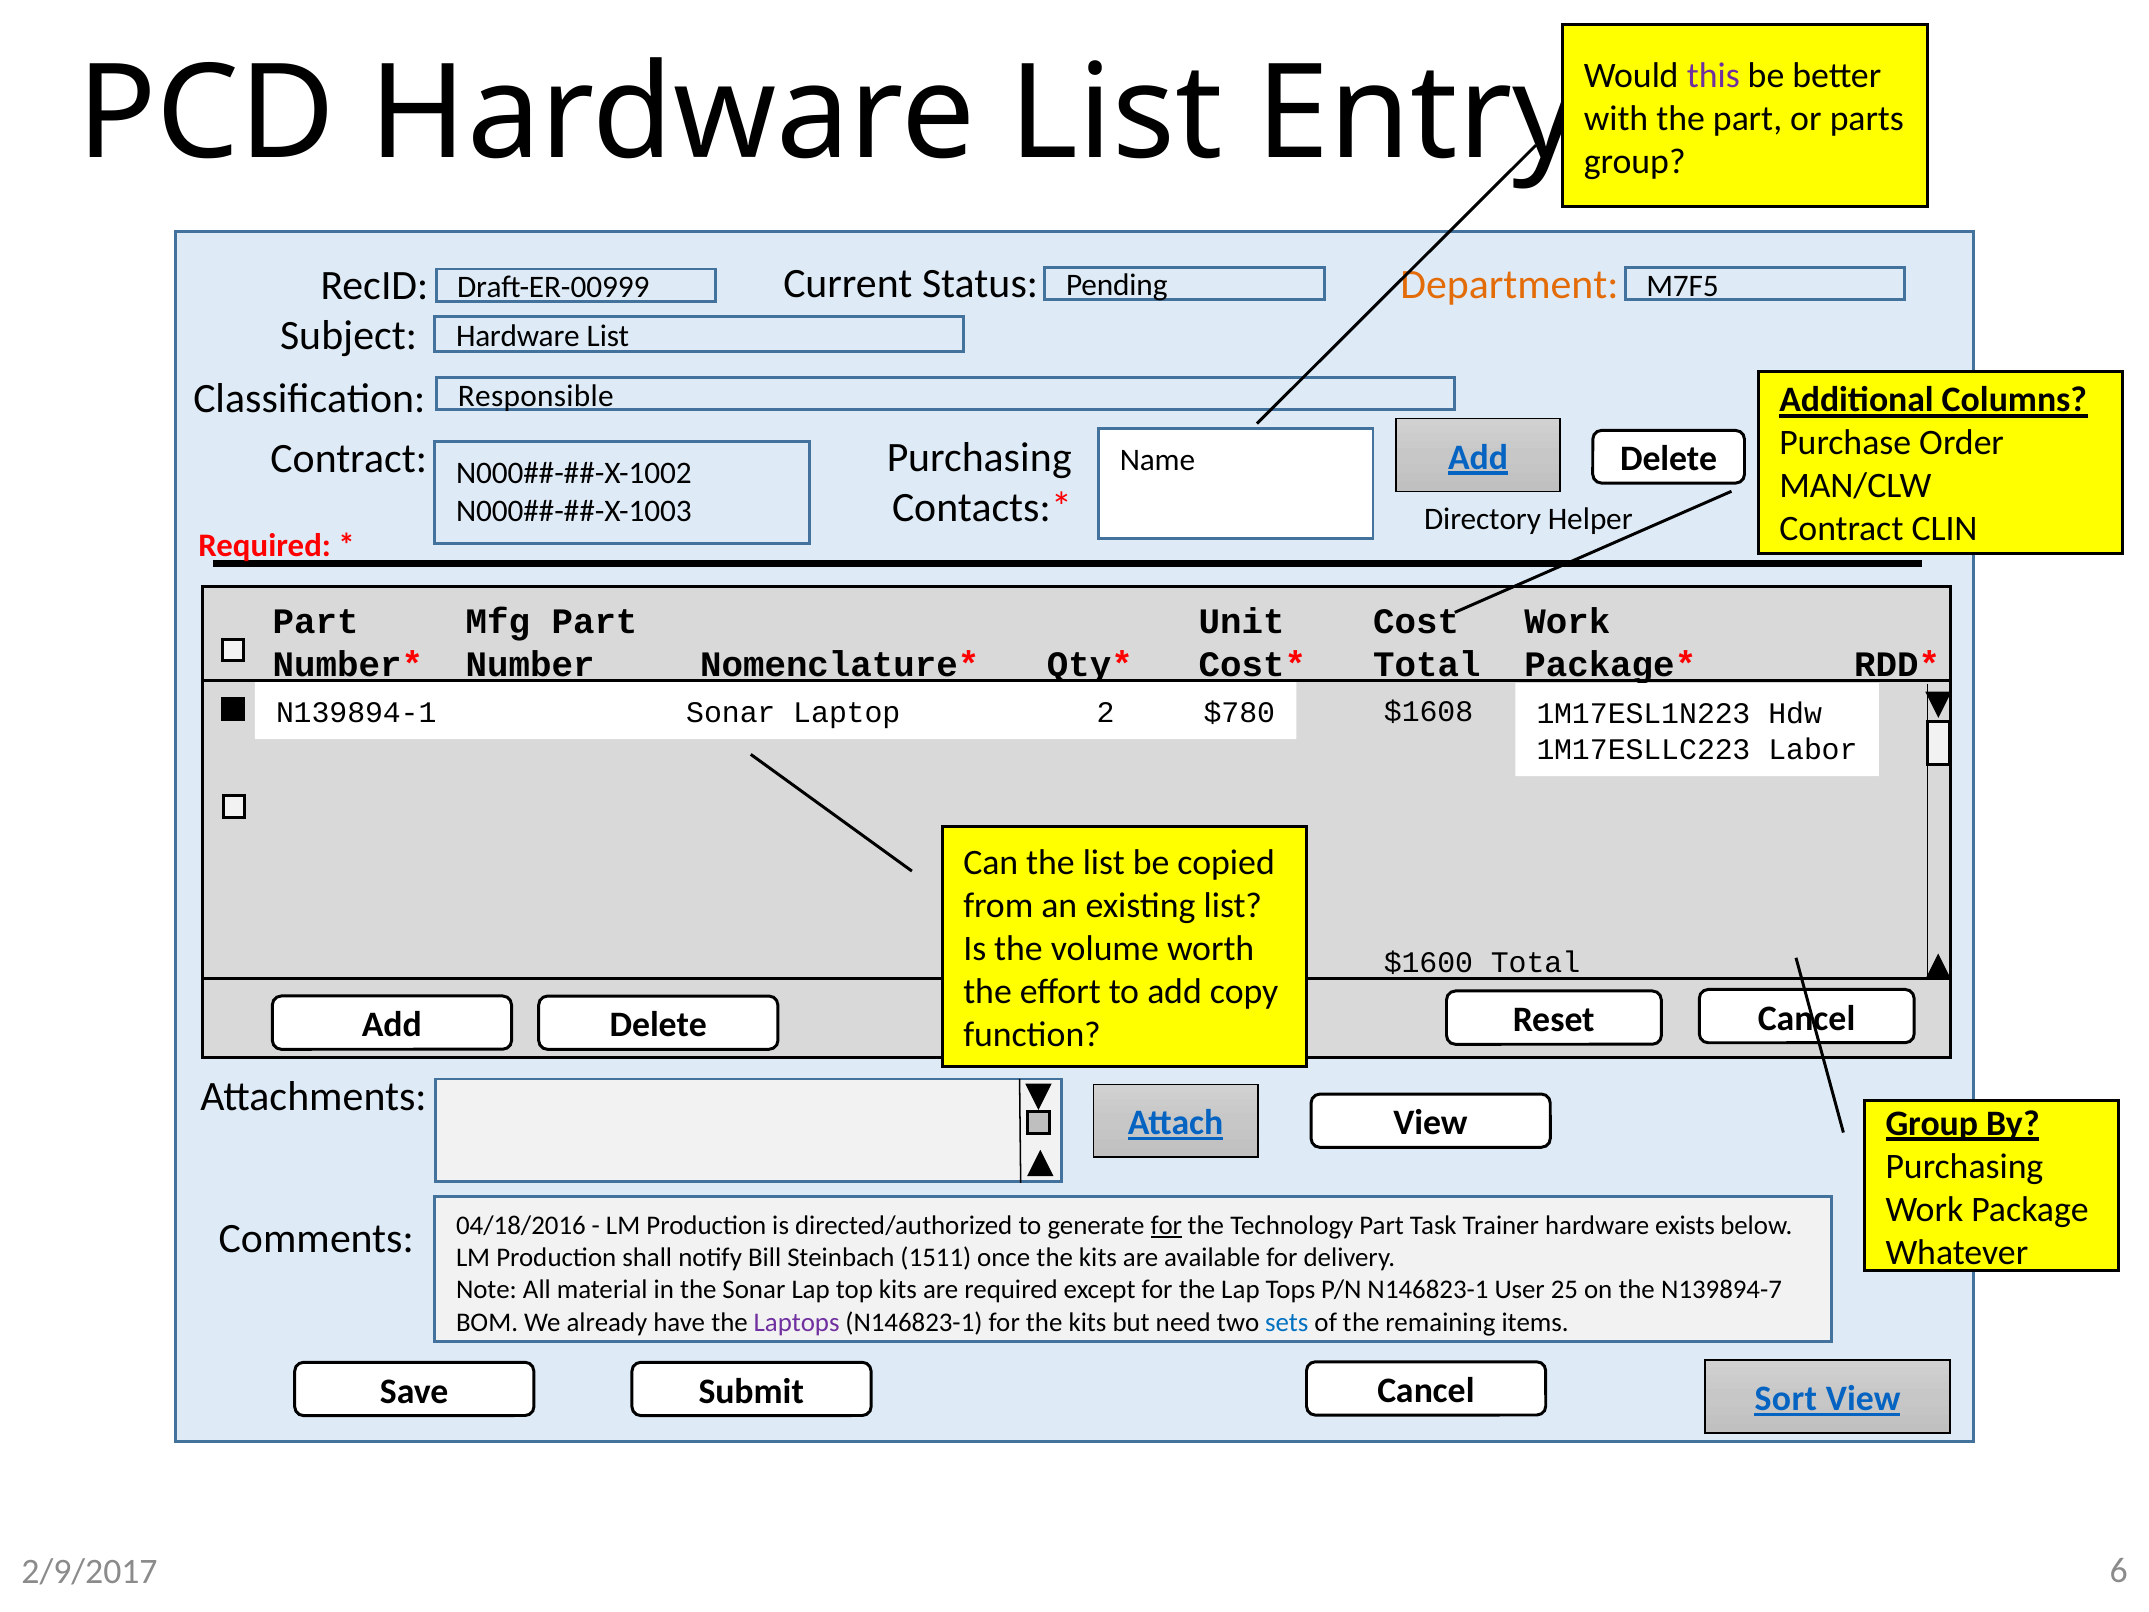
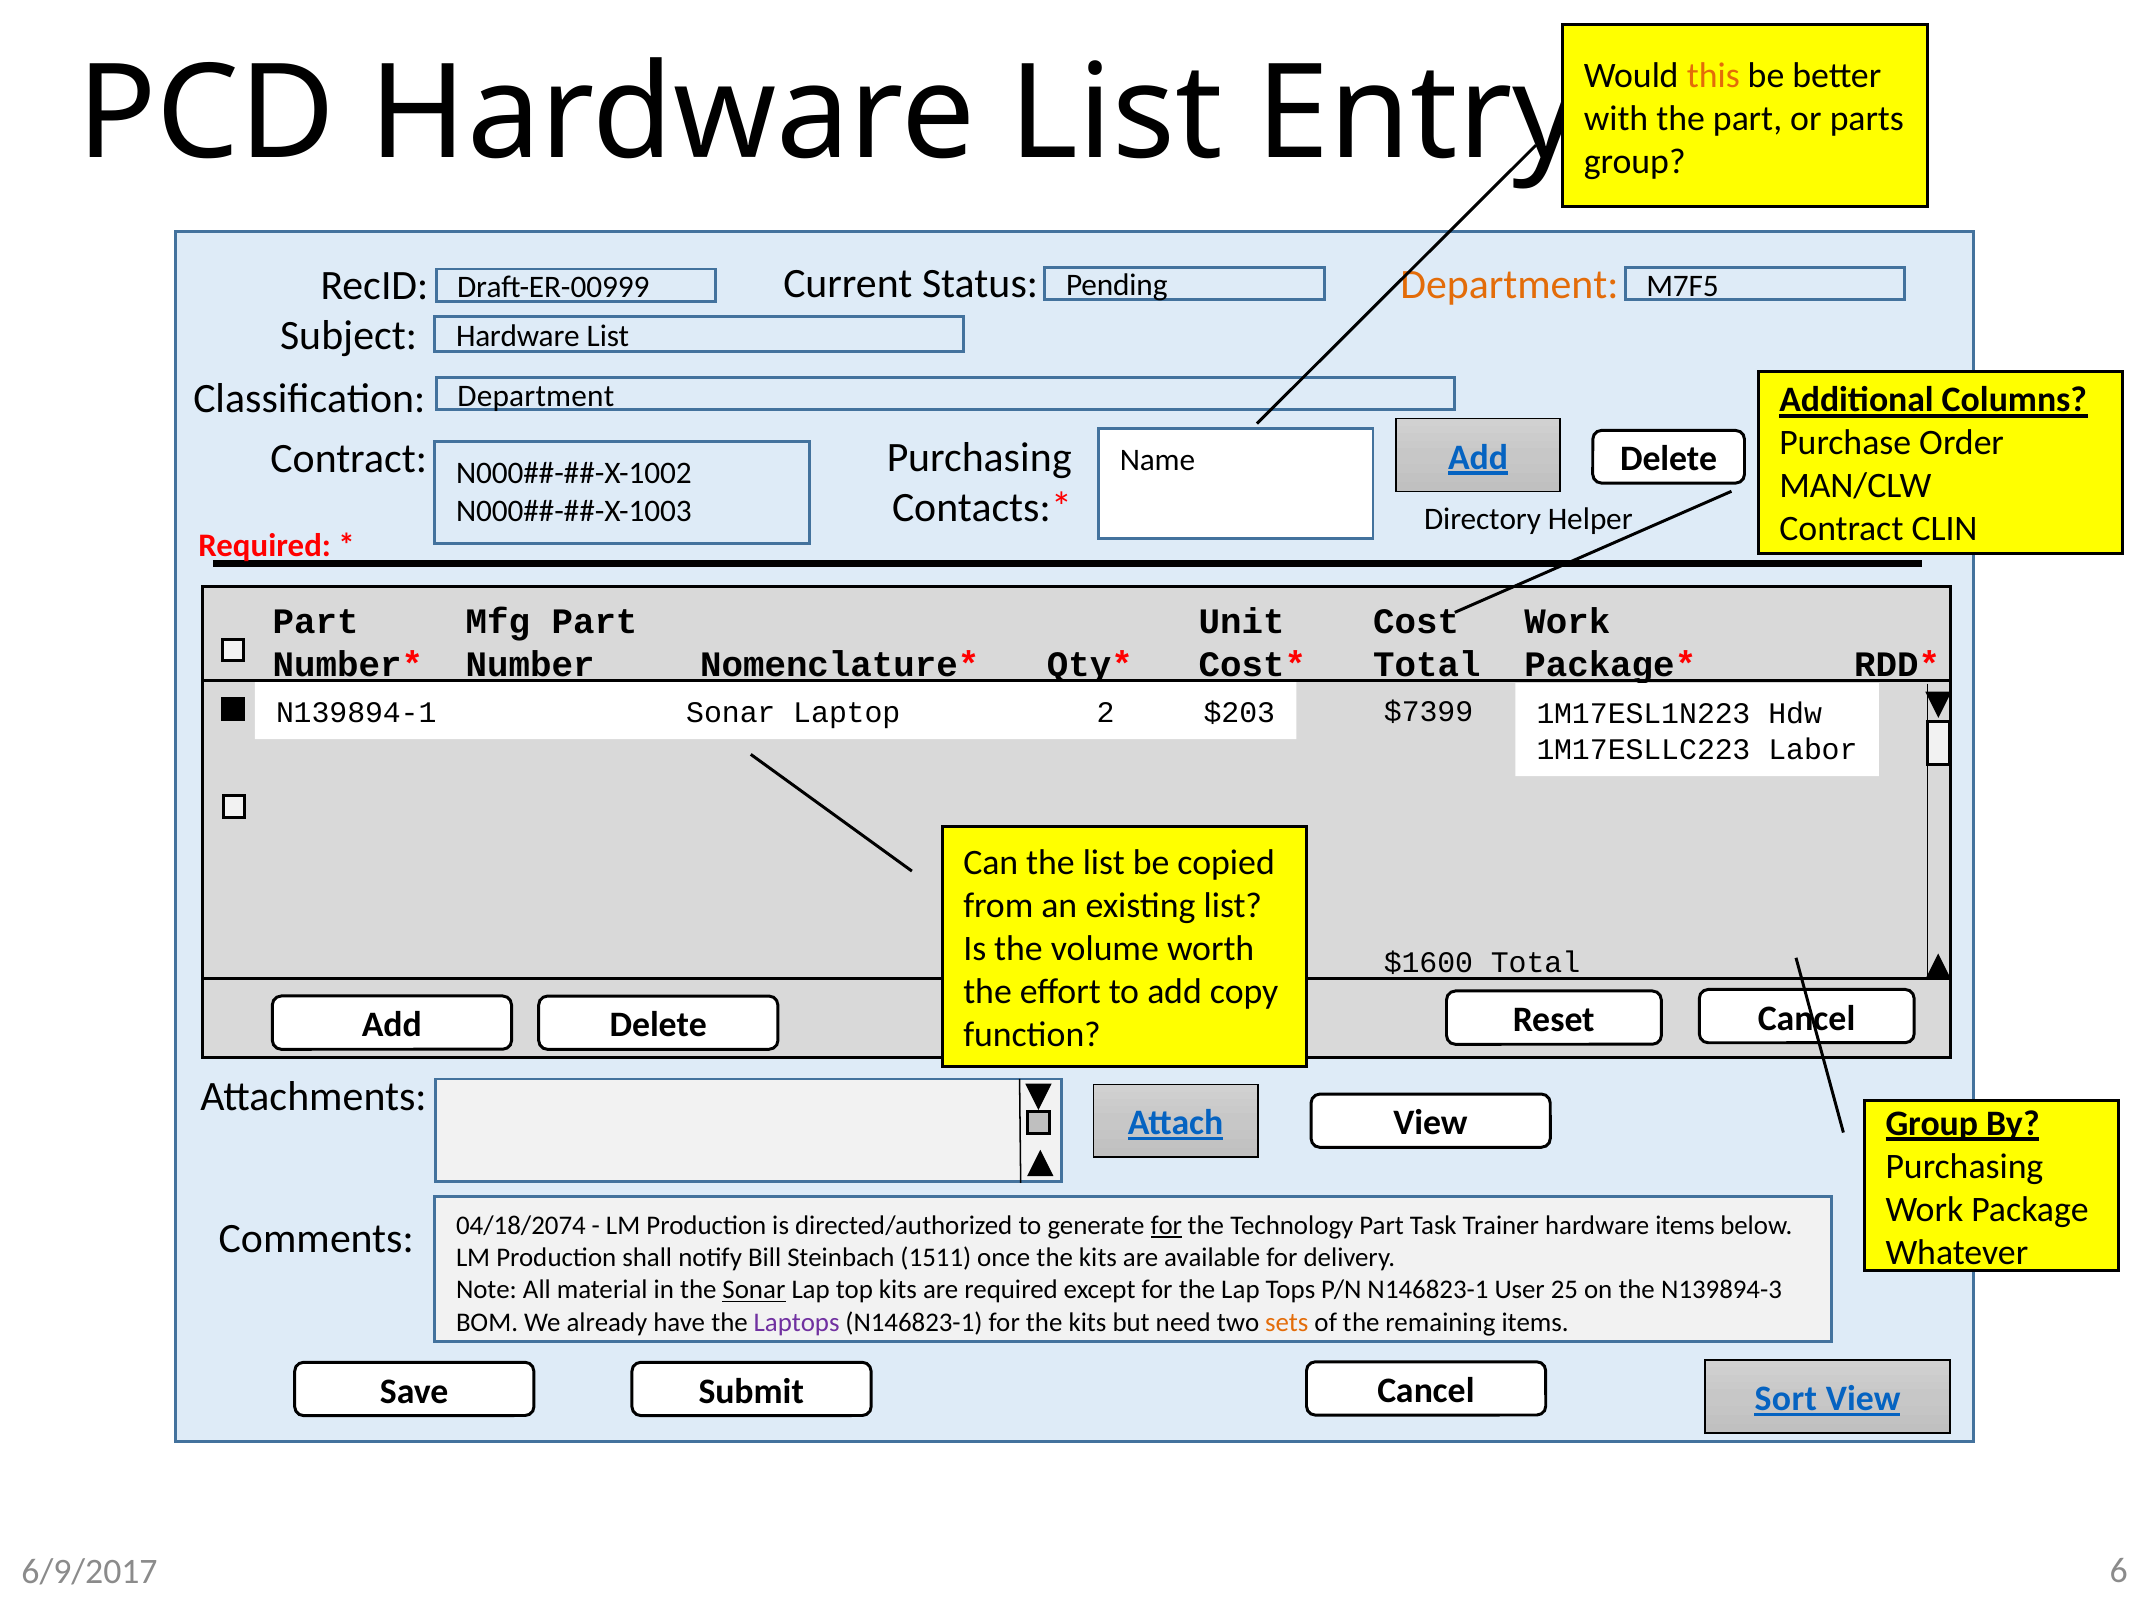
this colour: purple -> orange (1713, 75)
Responsible: Responsible -> Department (536, 396)
$1608: $1608 -> $7399 (1429, 712)
$780: $780 -> $203 (1239, 713)
04/18/2016: 04/18/2016 -> 04/18/2074 (521, 1225)
hardware exists: exists -> items (1685, 1225)
Sonar underline: none -> present (754, 1290)
N139894-7: N139894-7 -> N139894-3 (1722, 1290)
sets colour: blue -> orange (1287, 1322)
2/9/2017: 2/9/2017 -> 6/9/2017 (90, 1571)
